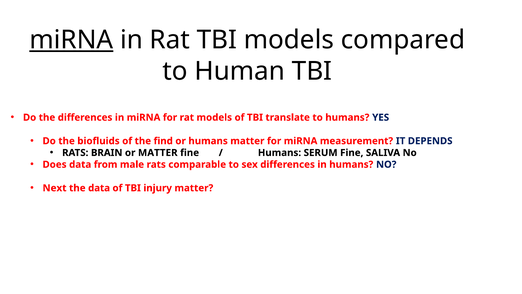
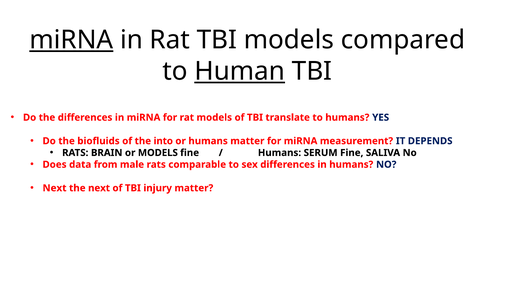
Human underline: none -> present (240, 71)
find: find -> into (163, 141)
or MATTER: MATTER -> MODELS (158, 153)
the data: data -> next (99, 188)
